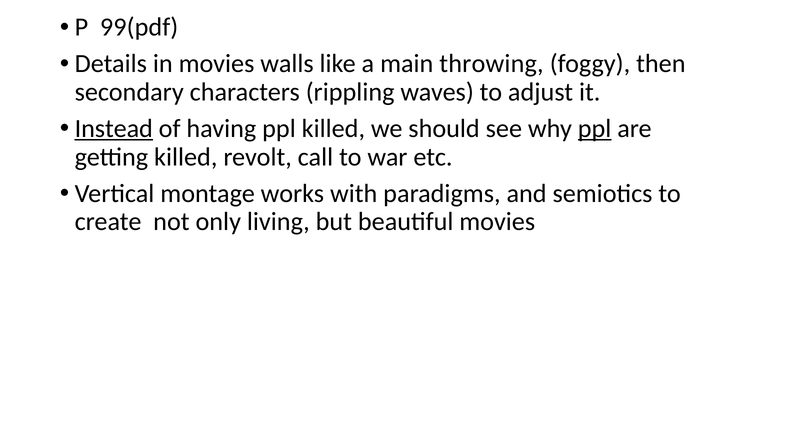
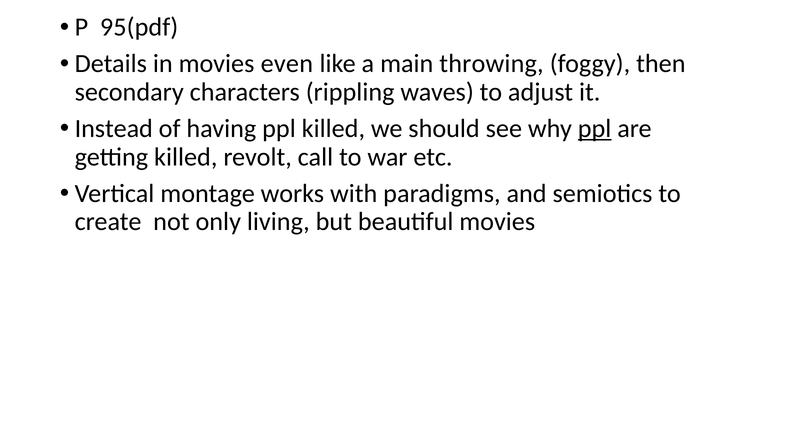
99(pdf: 99(pdf -> 95(pdf (139, 27)
walls: walls -> even (287, 64)
Instead underline: present -> none (114, 129)
